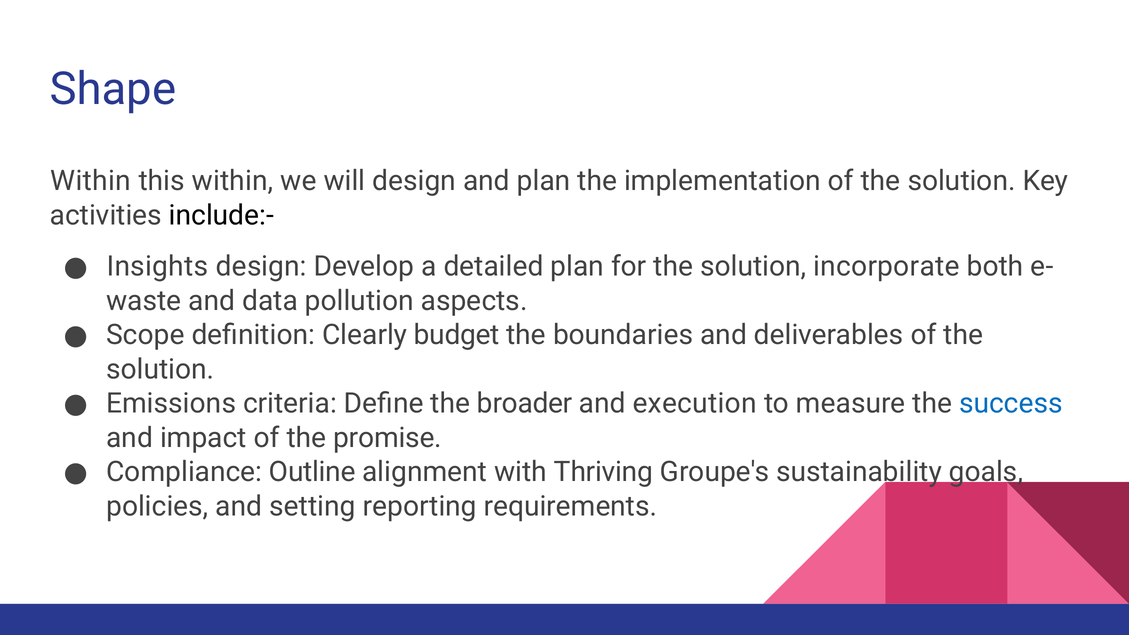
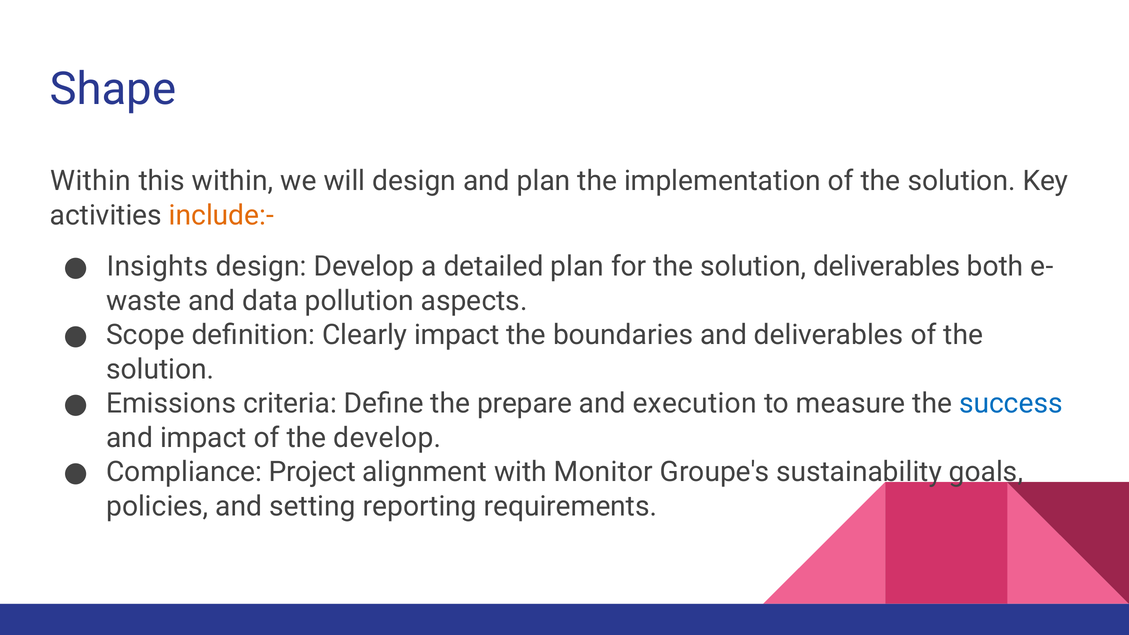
include:- colour: black -> orange (221, 215)
solution incorporate: incorporate -> deliverables (887, 267)
Clearly budget: budget -> impact (457, 335)
broader: broader -> prepare (525, 404)
the promise: promise -> develop (387, 438)
Outline: Outline -> Project (312, 472)
Thriving: Thriving -> Monitor (603, 472)
